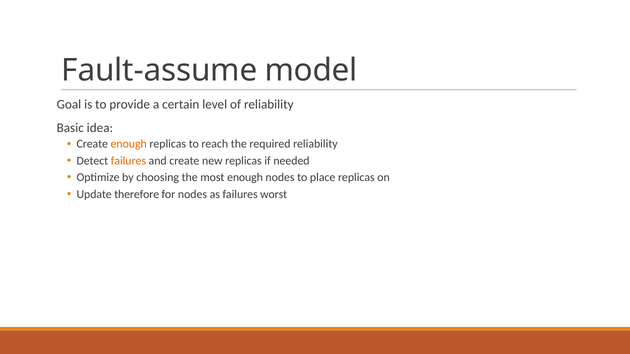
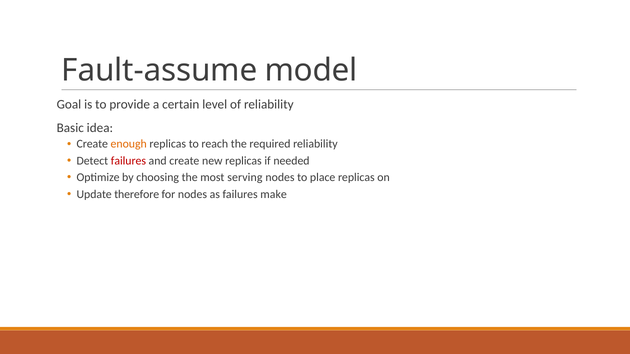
failures colour: orange -> red (128, 161)
most enough: enough -> serving (245, 178)
worst: worst -> make (274, 194)
